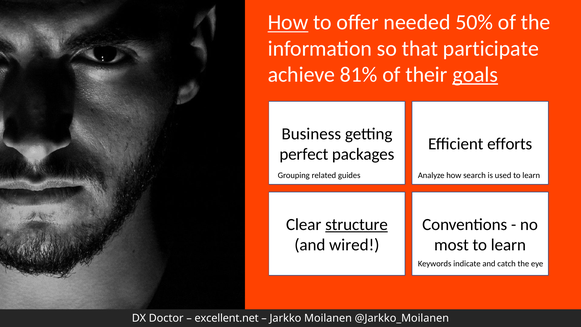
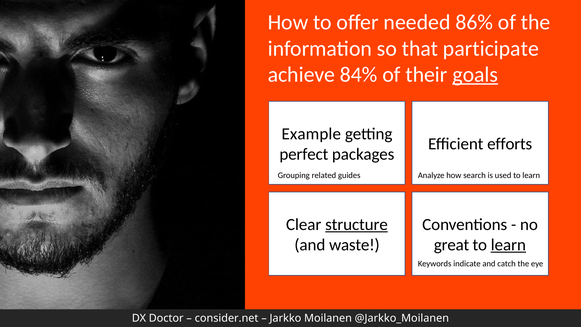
How underline: present -> none (288, 22)
50%: 50% -> 86% (474, 22)
81%: 81% -> 84% (359, 75)
Business: Business -> Example (311, 134)
wired: wired -> waste (354, 245)
most: most -> great (452, 245)
learn underline: none -> present (508, 245)
excellent.net: excellent.net -> consider.net (227, 318)
